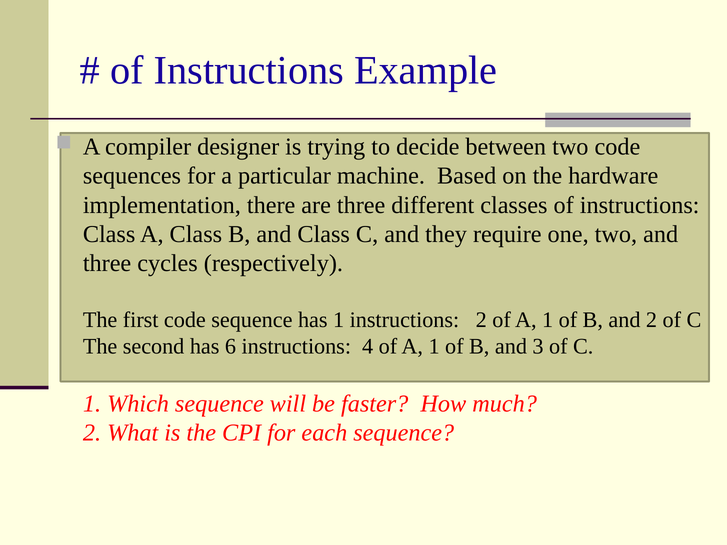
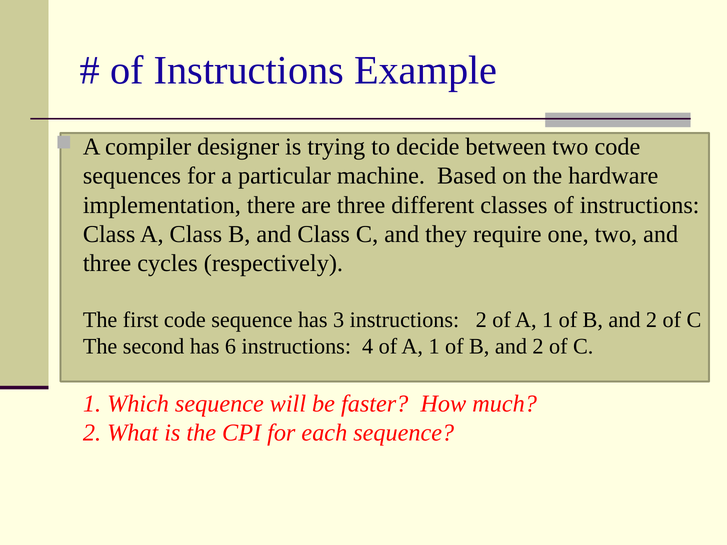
has 1: 1 -> 3 (339, 320)
3: 3 -> 2 (538, 347)
